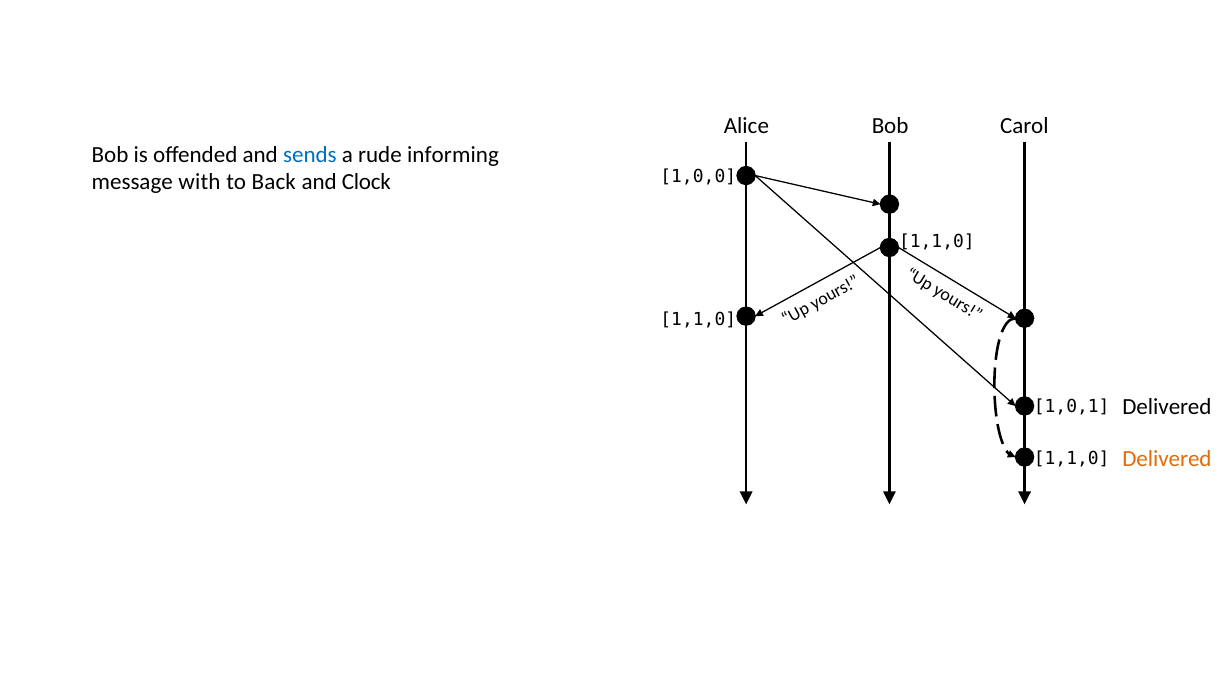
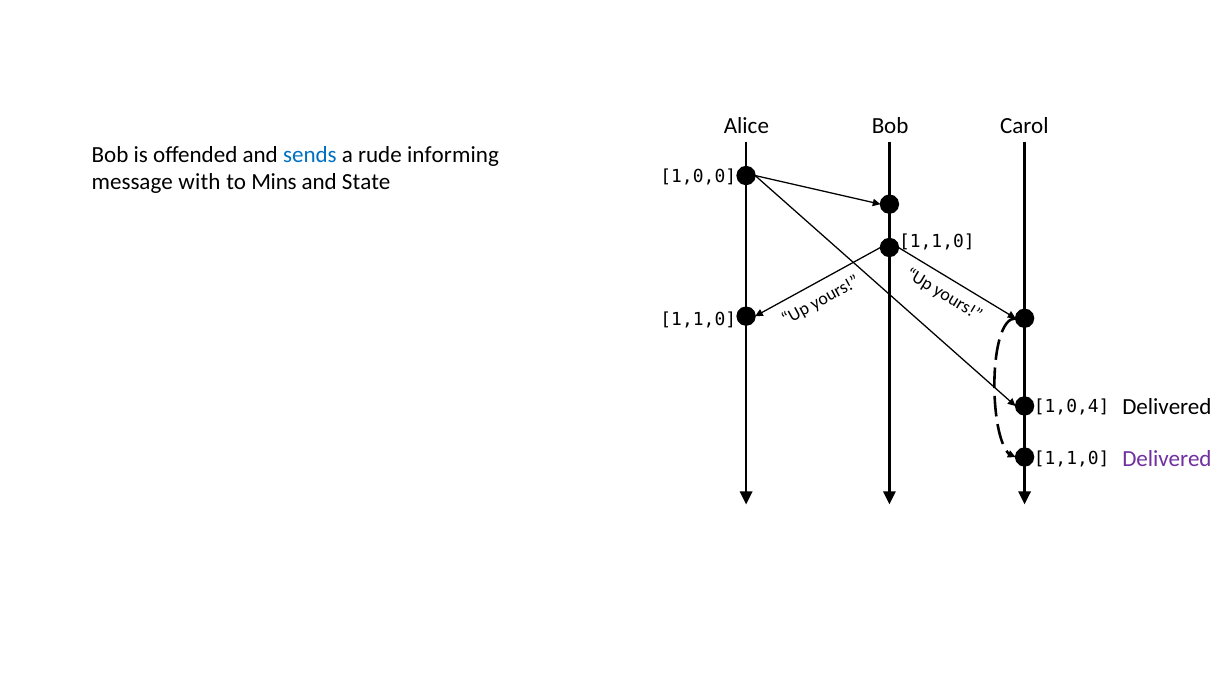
Back: Back -> Mins (274, 182)
Clock: Clock -> State (366, 182)
1,0,1: 1,0,1 -> 1,0,4 (1072, 407)
Delivered colour: orange -> purple (1167, 459)
